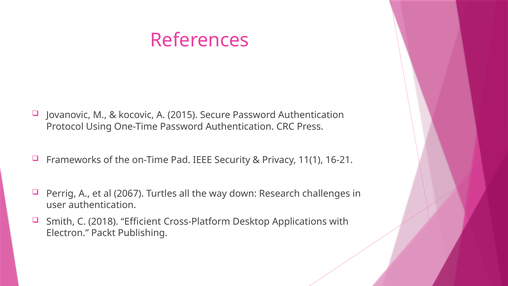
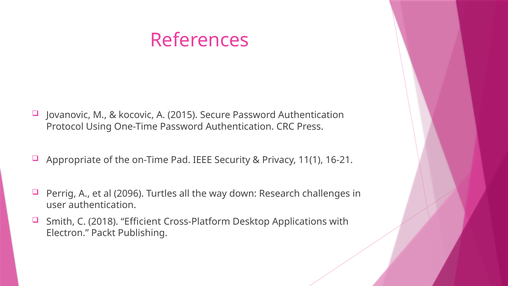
Frameworks: Frameworks -> Appropriate (74, 160)
2067: 2067 -> 2096 (129, 193)
